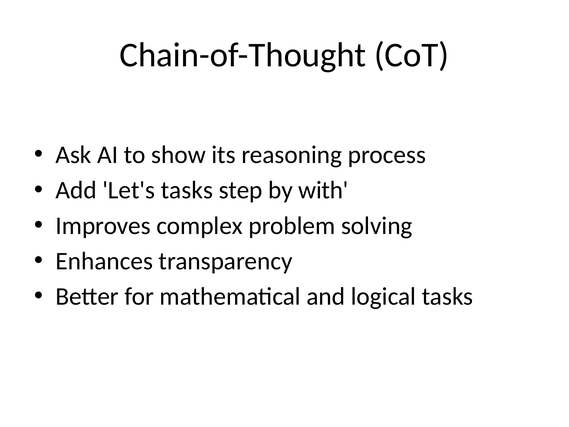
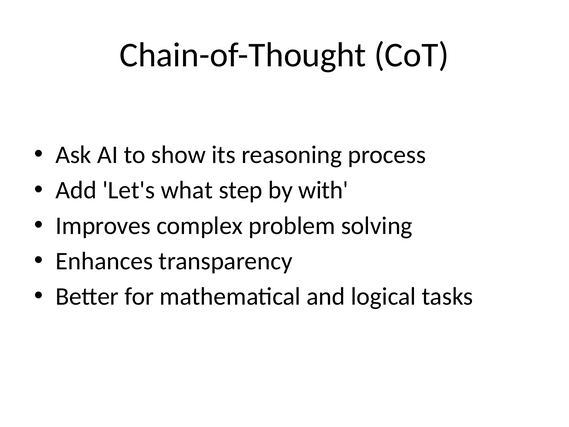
Let's tasks: tasks -> what (187, 190)
